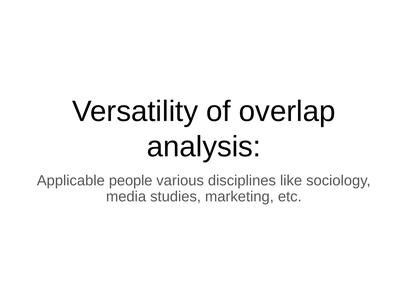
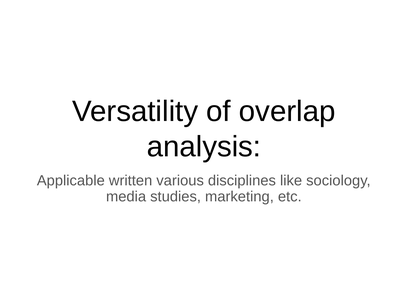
people: people -> written (131, 181)
